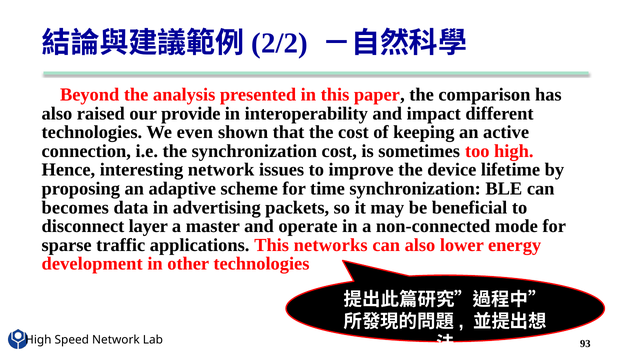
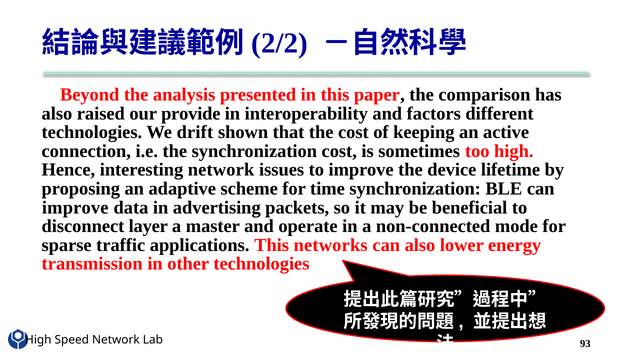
impact: impact -> factors (434, 114)
even: even -> drift (195, 132)
becomes: becomes -> improve (75, 208)
development: development -> transmission (92, 264)
